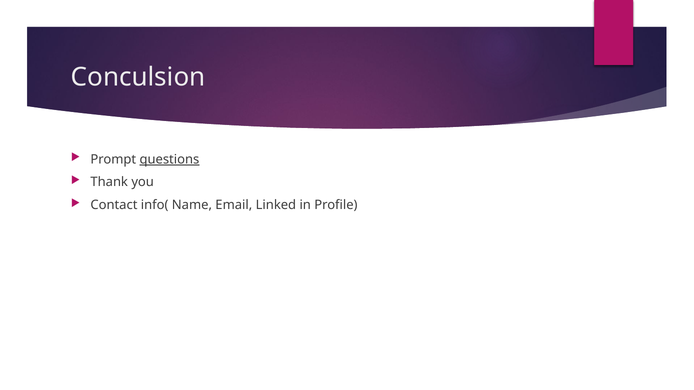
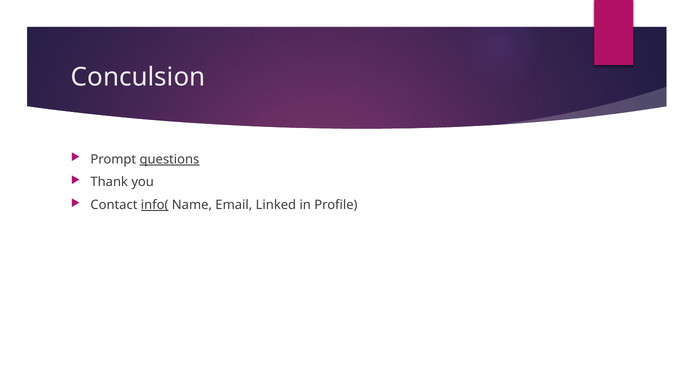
info( underline: none -> present (155, 205)
